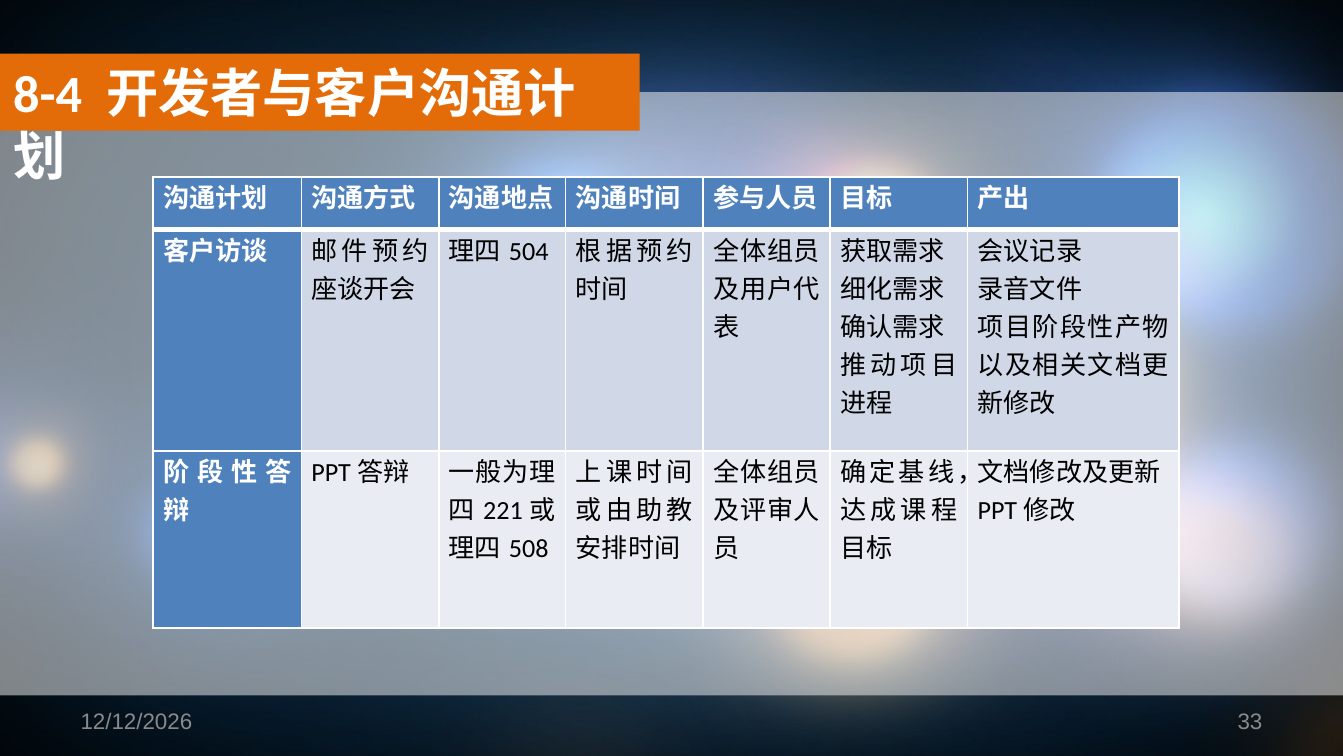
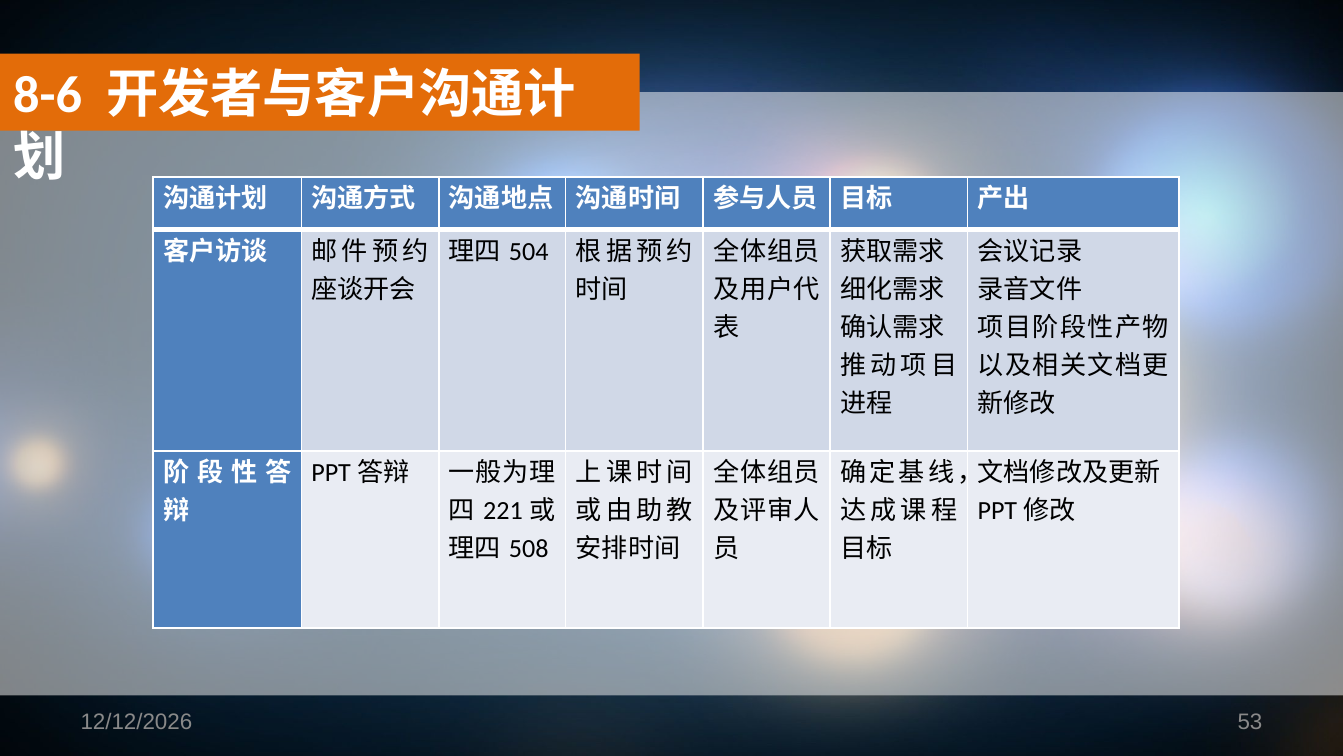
8-4: 8-4 -> 8-6 (48, 95)
33: 33 -> 53 (1250, 722)
